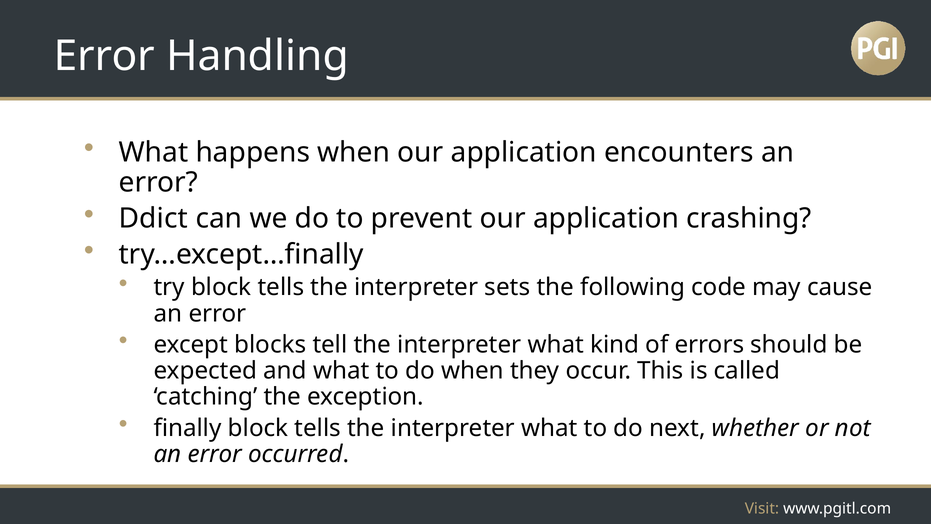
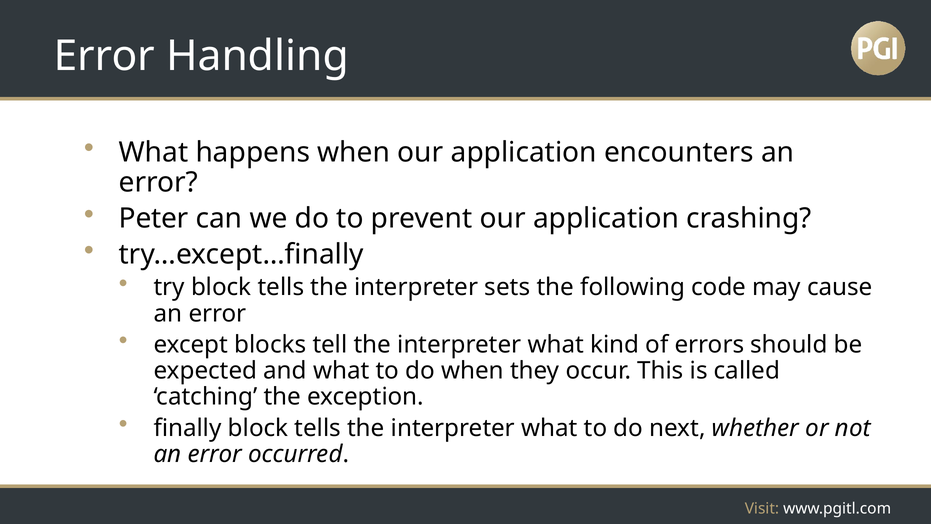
Ddict: Ddict -> Peter (154, 219)
